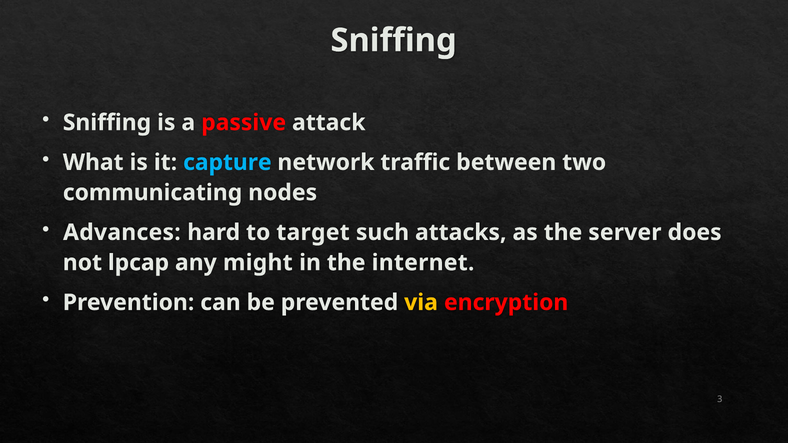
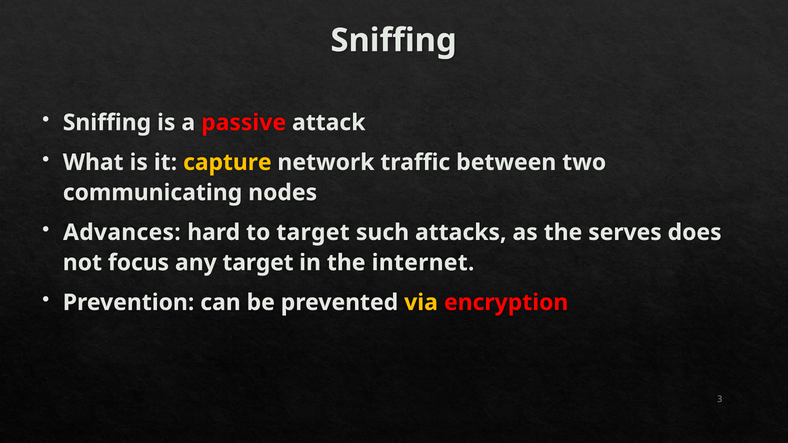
capture colour: light blue -> yellow (227, 162)
server: server -> serves (625, 233)
lpcap: lpcap -> focus (138, 263)
any might: might -> target (258, 263)
